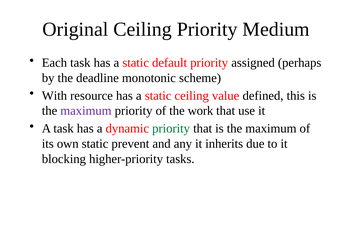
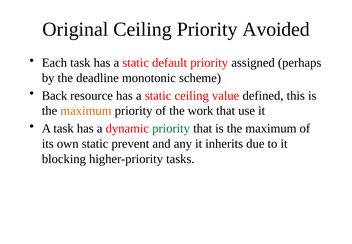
Medium: Medium -> Avoided (276, 29)
With: With -> Back (55, 96)
maximum colour: purple -> orange (86, 111)
